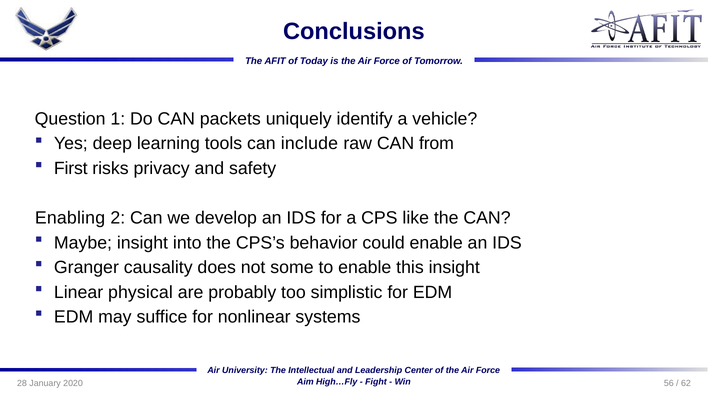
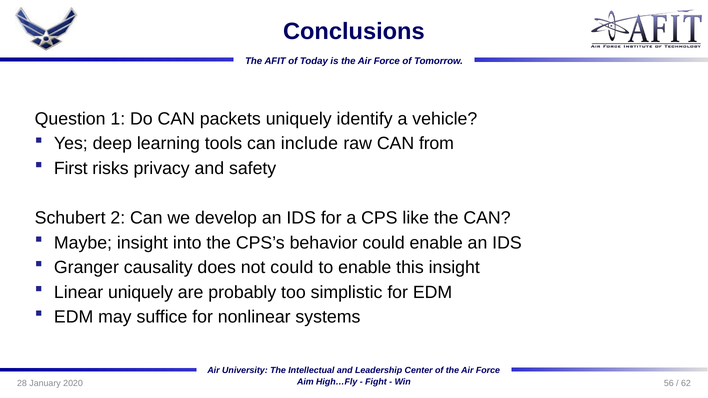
Enabling: Enabling -> Schubert (70, 218)
not some: some -> could (292, 268)
Linear physical: physical -> uniquely (141, 292)
